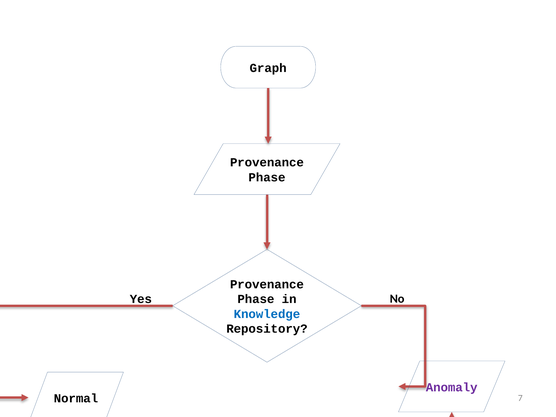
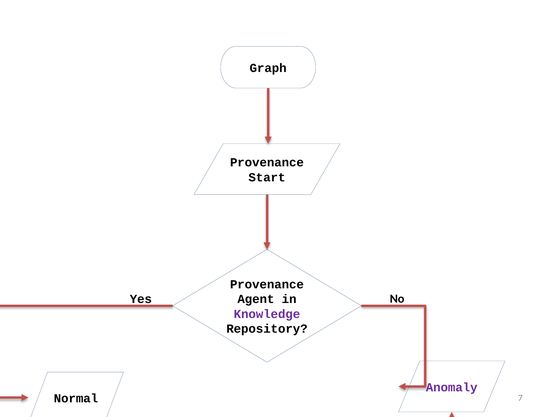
Phase: Phase -> Start (267, 177)
Phase: Phase -> Agent (256, 299)
Knowledge colour: blue -> purple (267, 314)
